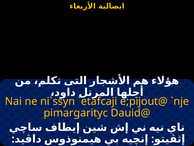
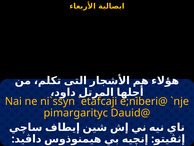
e;pijout@: e;pijout@ -> e;niberi@ (144, 101)
